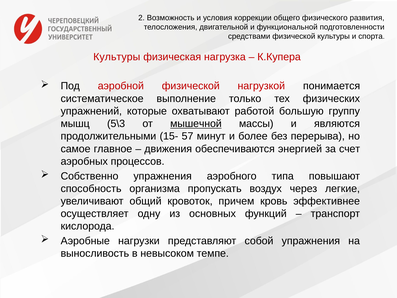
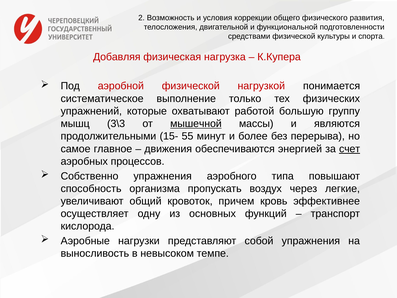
Культуры: Культуры -> Добавляя (117, 57)
5\3: 5\3 -> 3\3 (116, 124)
57: 57 -> 55 (188, 136)
счет underline: none -> present (350, 149)
